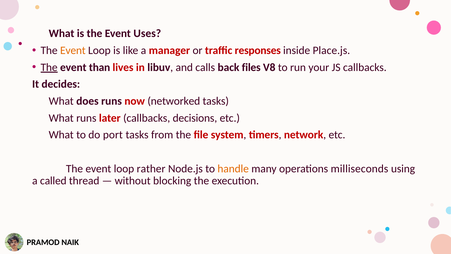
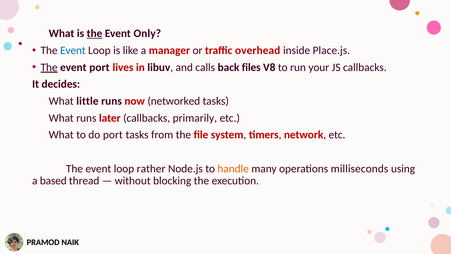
the underline: none -> present (94, 33)
Uses: Uses -> Only (147, 33)
Event colour: orange -> blue (73, 50)
responses: responses -> overhead (258, 50)
event than: than -> port (99, 67)
does: does -> little (87, 101)
decisions: decisions -> primarily (195, 118)
called: called -> based (53, 181)
